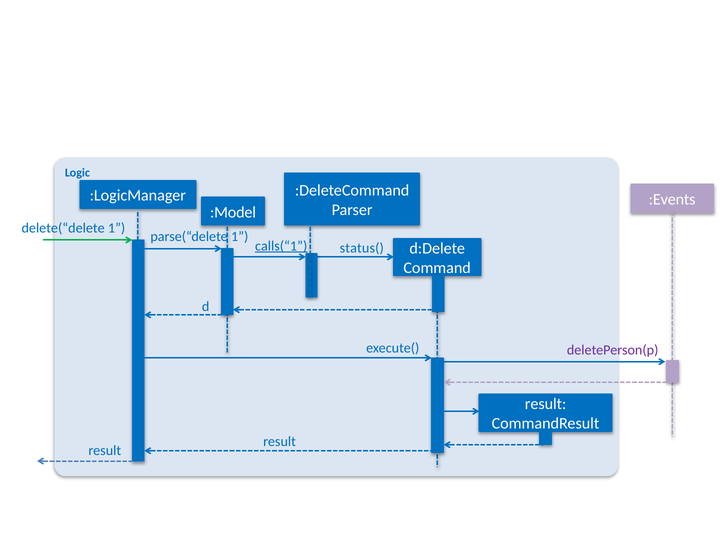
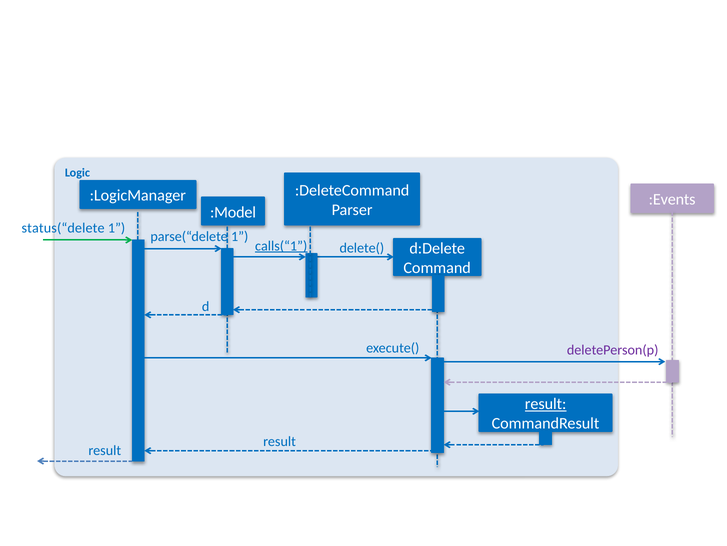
delete(“delete: delete(“delete -> status(“delete (63, 228)
status(: status( -> delete( (362, 248)
result underline: none -> present (546, 404)
